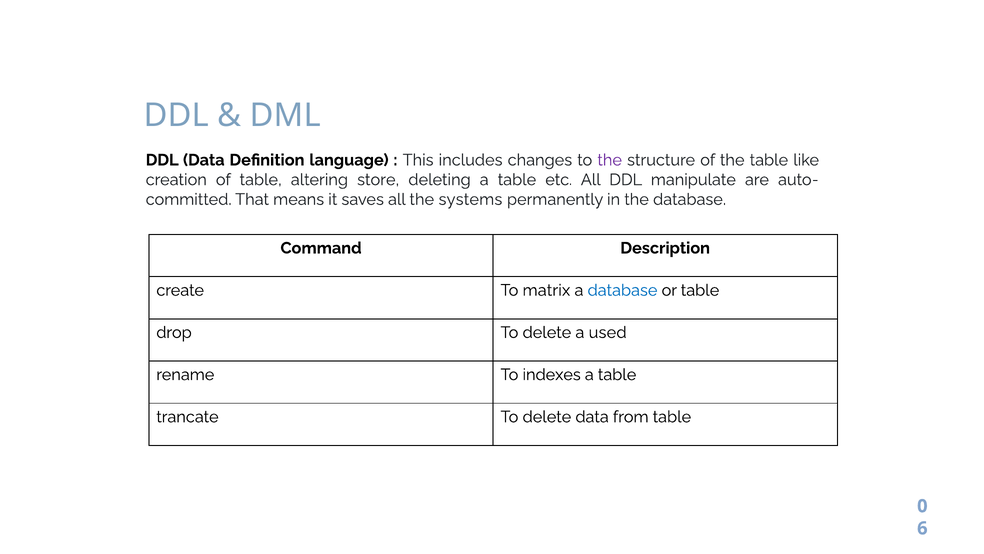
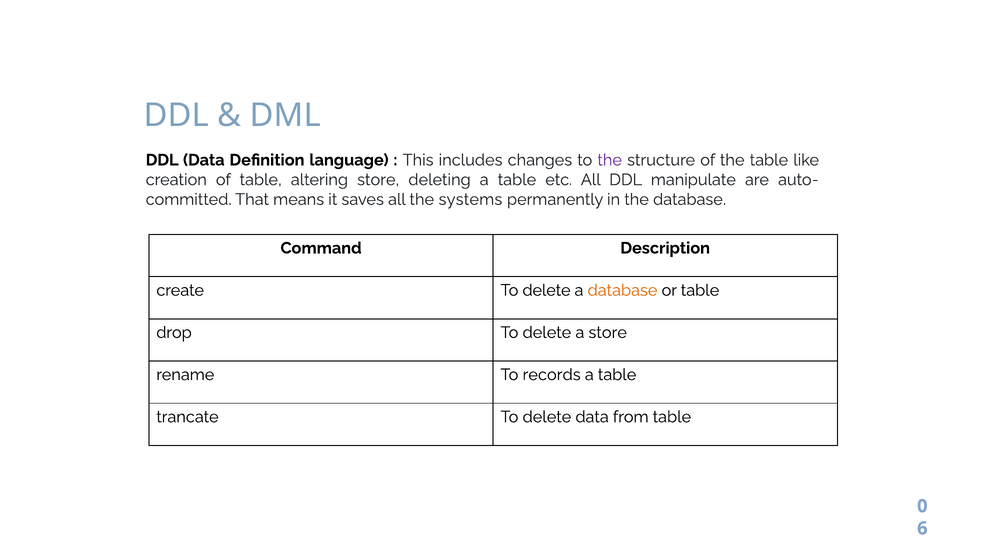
create To matrix: matrix -> delete (547, 290)
database colour: blue -> orange (622, 290)
a used: used -> store (608, 332)
indexes: indexes -> records (552, 374)
